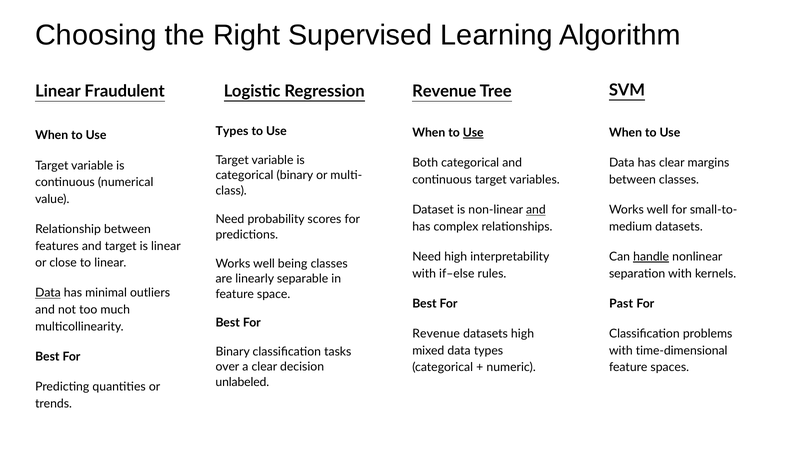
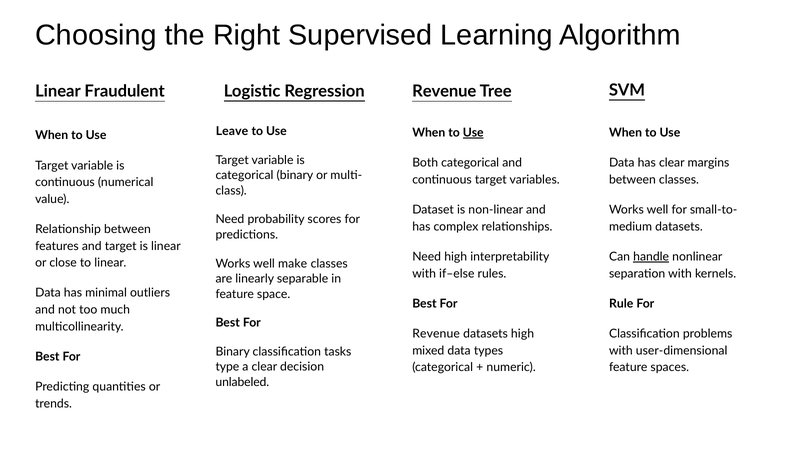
Types: Types -> Leave (232, 131)
and underline: present -> none (536, 210)
being: being -> make (293, 263)
Data underline: present -> none (48, 293)
Past: Past -> Rule (621, 304)
time-dimensional: time-dimensional -> user-dimensional (682, 351)
over: over -> type (227, 367)
